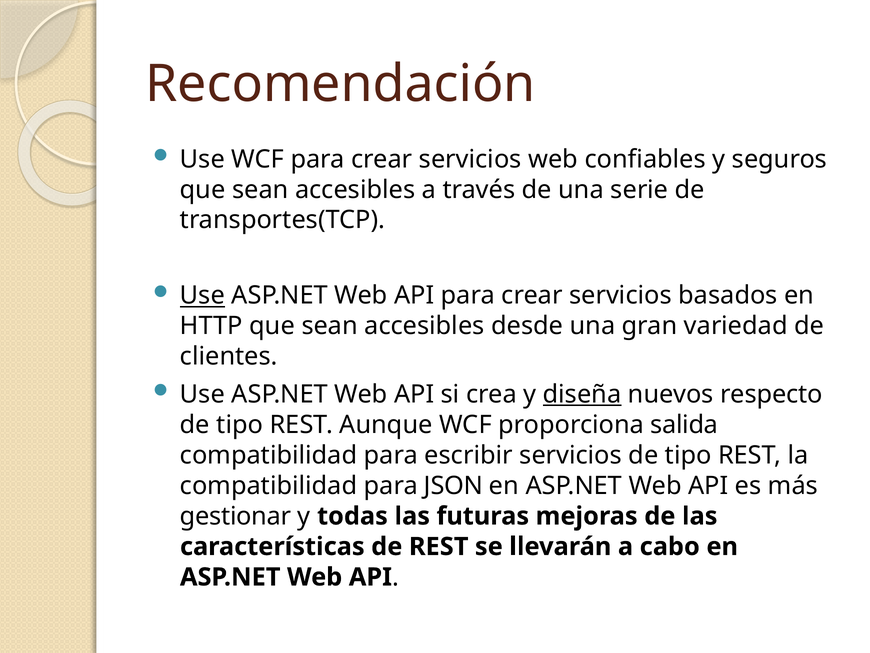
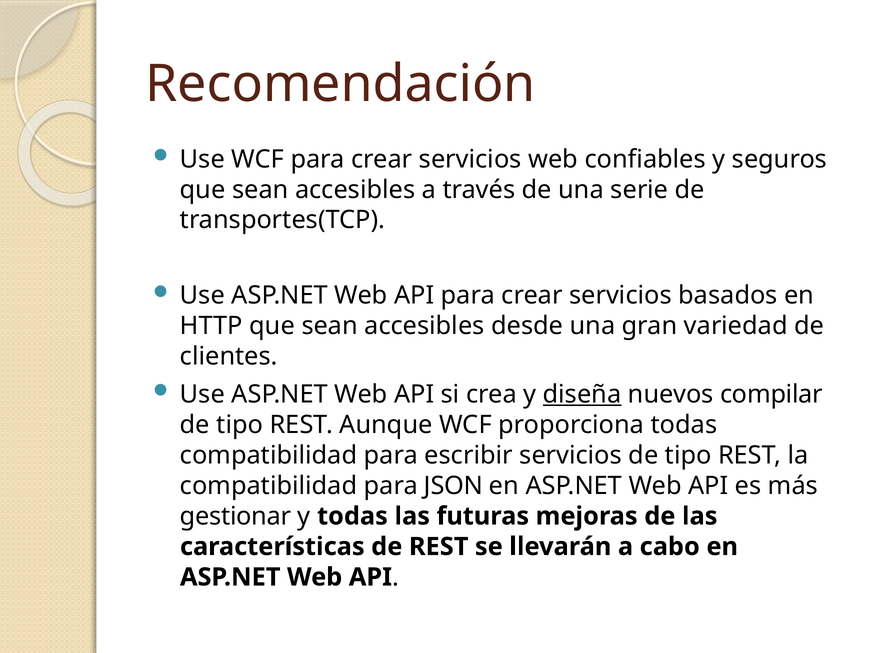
Use underline: present -> none (202, 295)
respecto: respecto -> compilar (771, 394)
proporciona salida: salida -> todas (684, 424)
